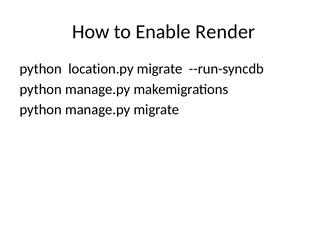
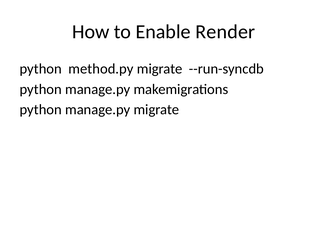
location.py: location.py -> method.py (101, 69)
